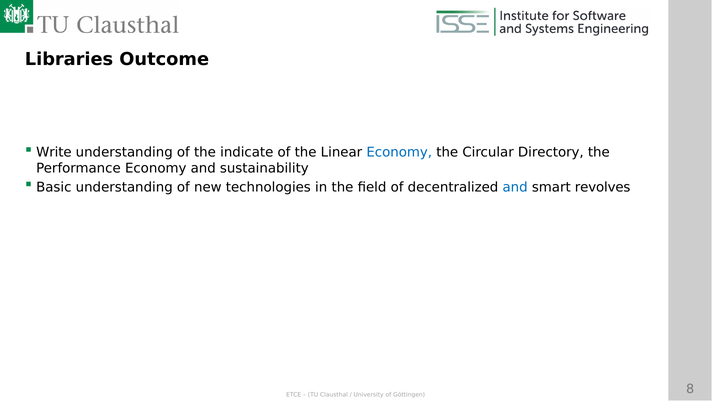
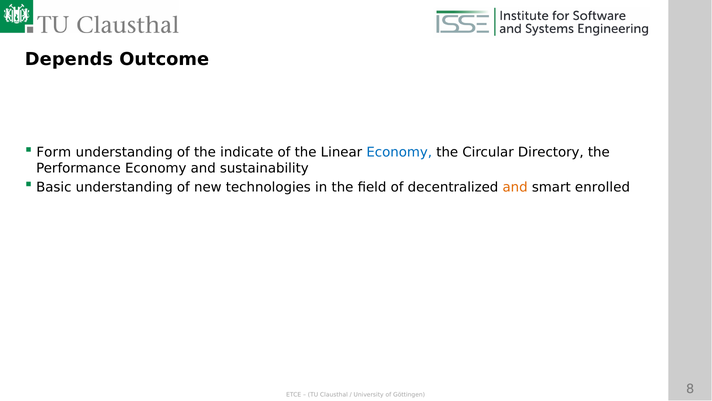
Libraries: Libraries -> Depends (69, 59)
Write: Write -> Form (54, 152)
and colour: blue -> orange (515, 187)
revolves: revolves -> enrolled (603, 187)
